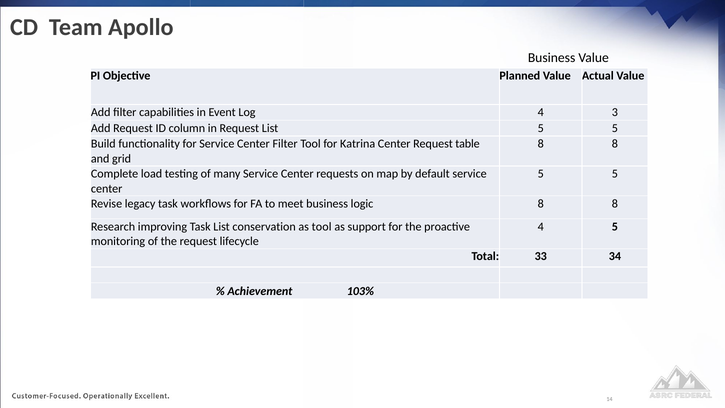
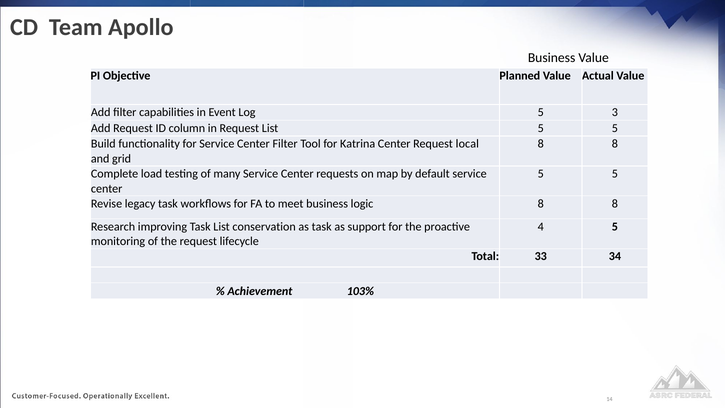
Log 4: 4 -> 5 (541, 112)
table: table -> local (467, 144)
as tool: tool -> task (322, 226)
